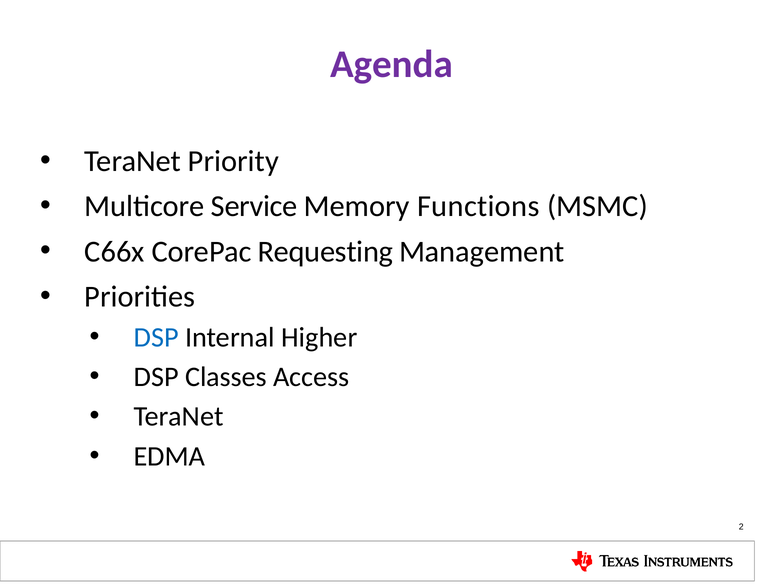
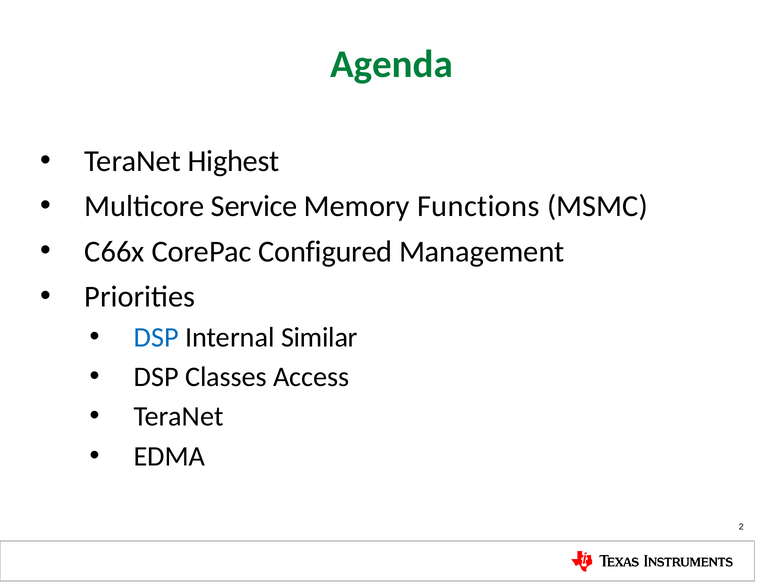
Agenda colour: purple -> green (391, 64)
Priority: Priority -> Highest (234, 161)
Requesting: Requesting -> Configured (325, 252)
Higher: Higher -> Similar (319, 338)
